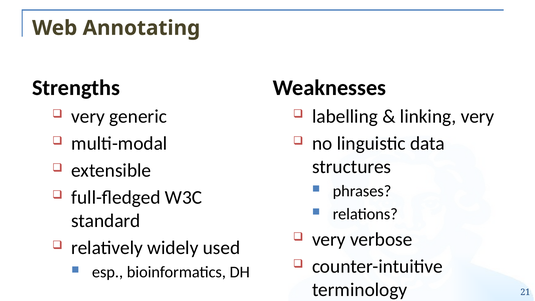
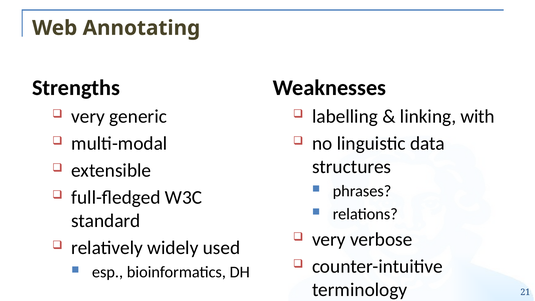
linking very: very -> with (478, 116)
